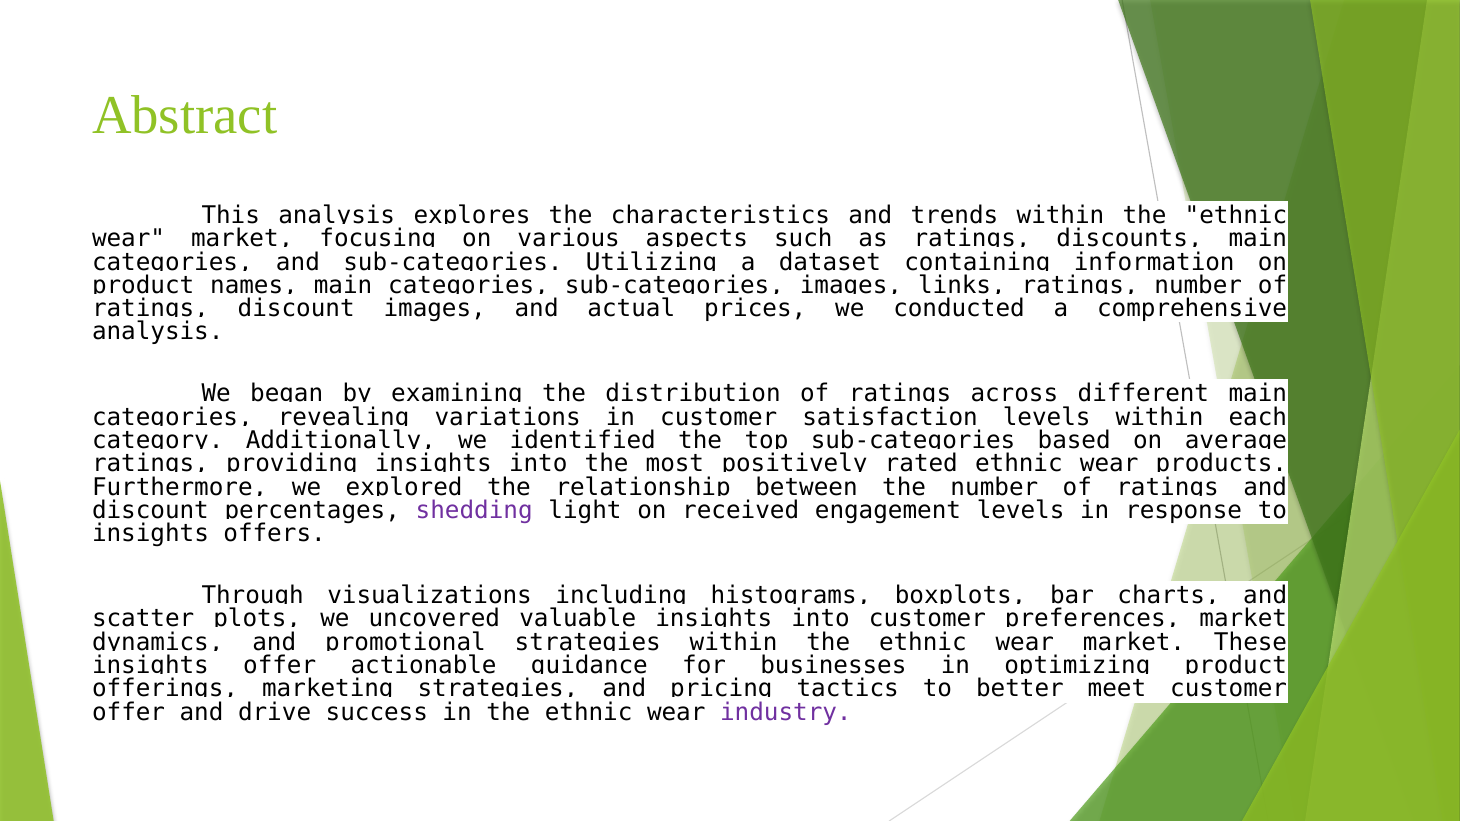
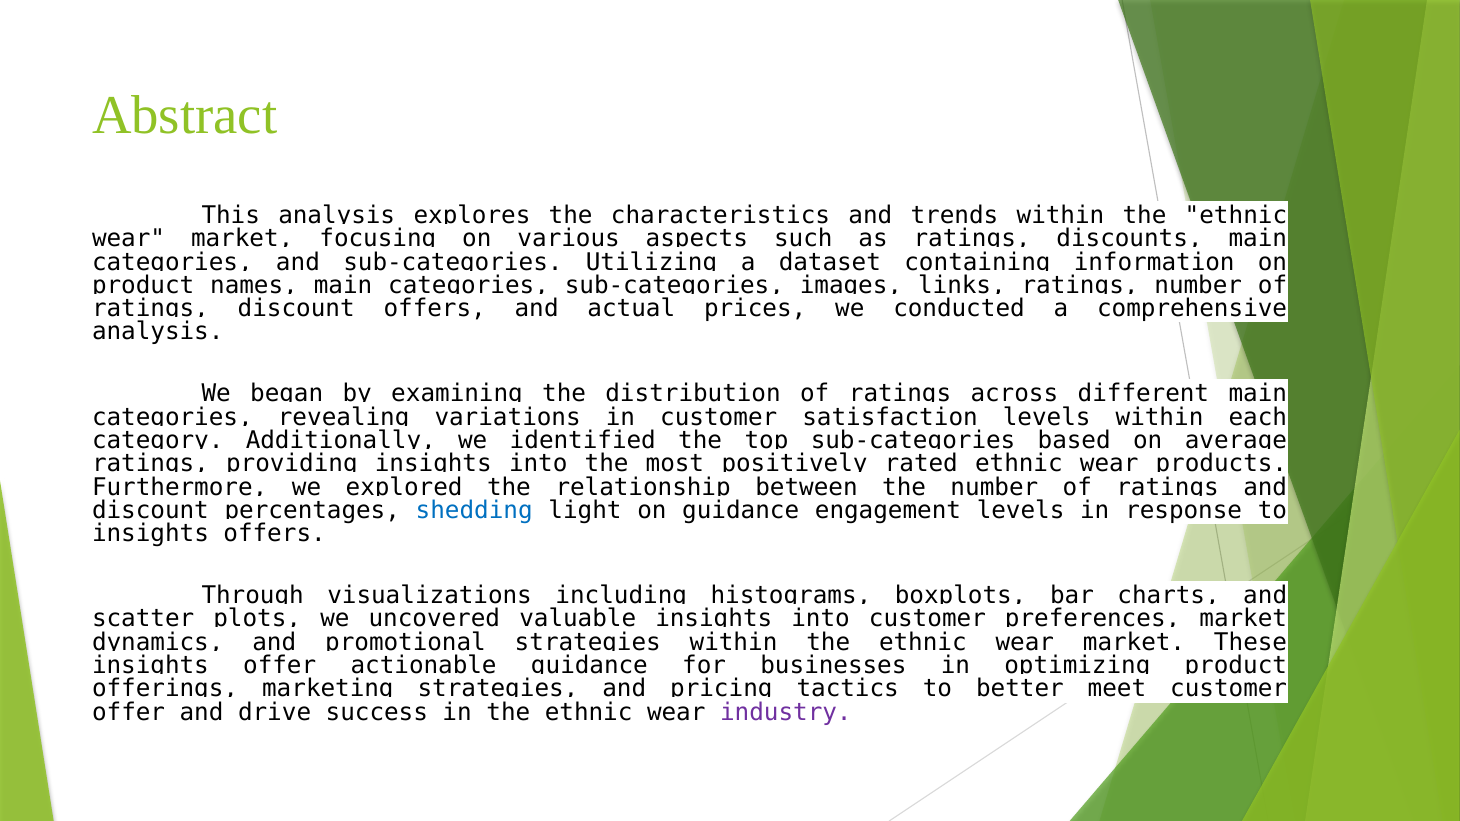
discount images: images -> offers (435, 309)
shedding colour: purple -> blue (474, 511)
on received: received -> guidance (741, 511)
